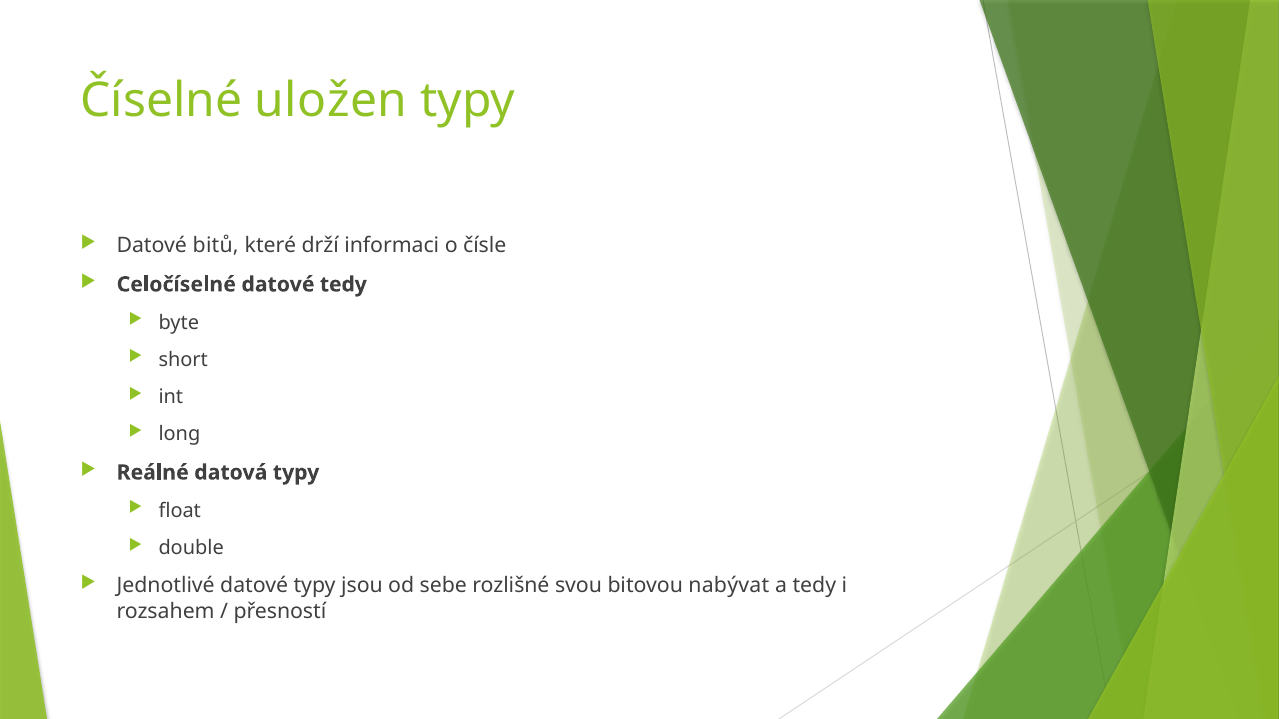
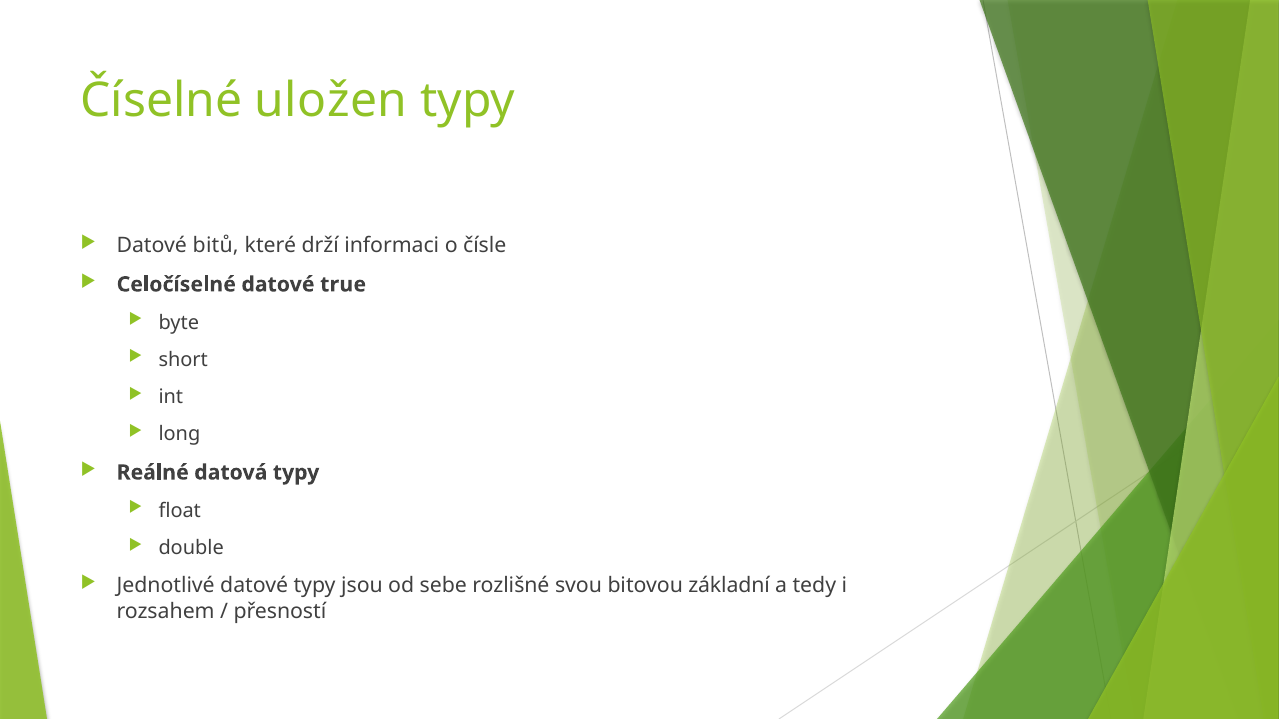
datové tedy: tedy -> true (343, 285)
nabývat: nabývat -> základní (729, 586)
